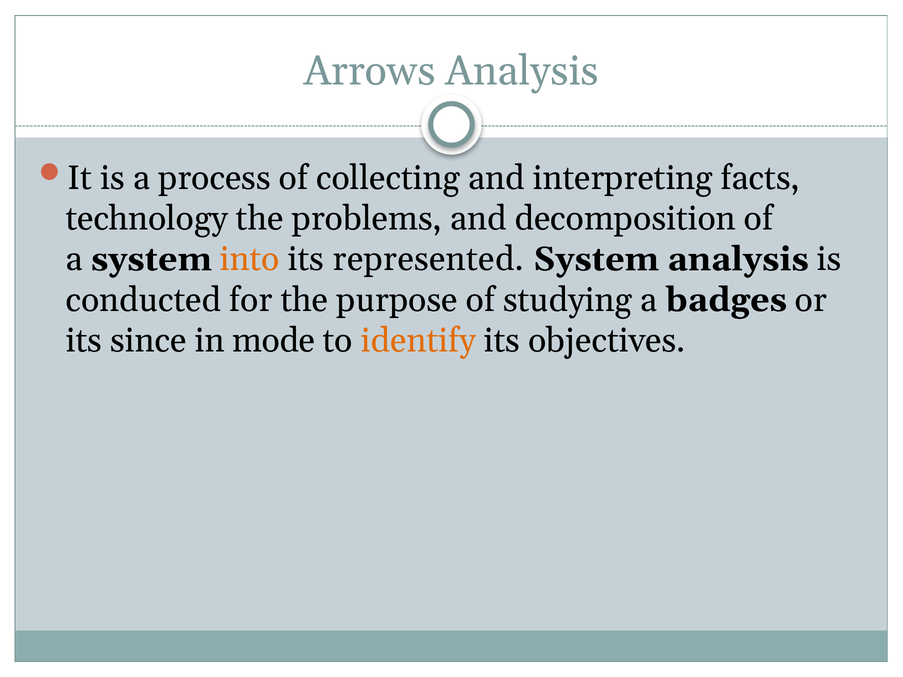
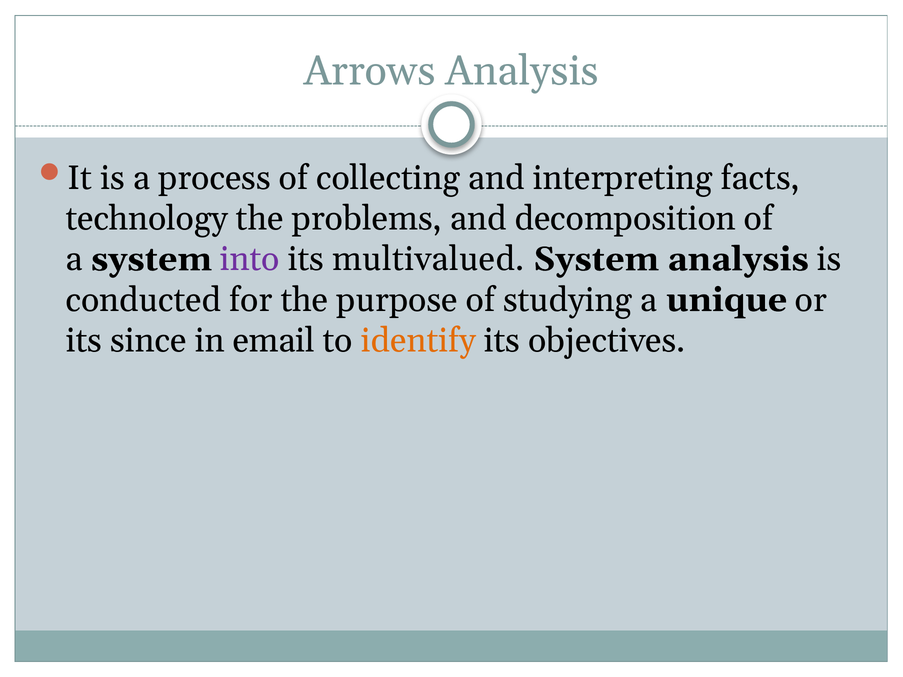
into colour: orange -> purple (250, 259)
represented: represented -> multivalued (428, 259)
badges: badges -> unique (727, 300)
mode: mode -> email (274, 341)
